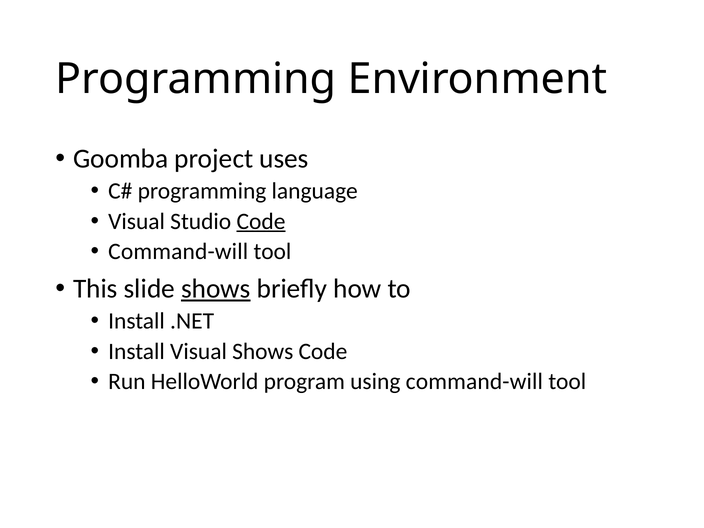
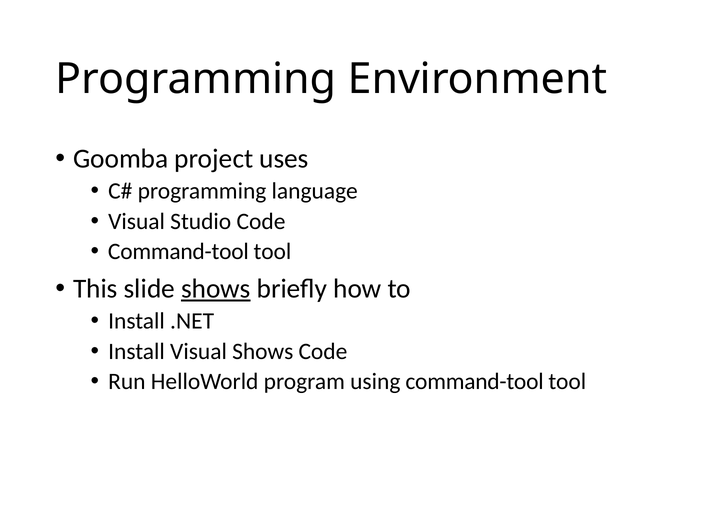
Code underline: present -> none (261, 221)
Command-will: Command-will -> Command-tool (178, 251)
using command-will: command-will -> command-tool (475, 381)
